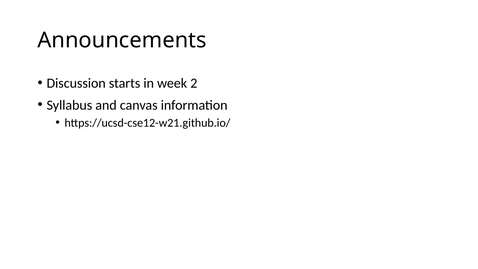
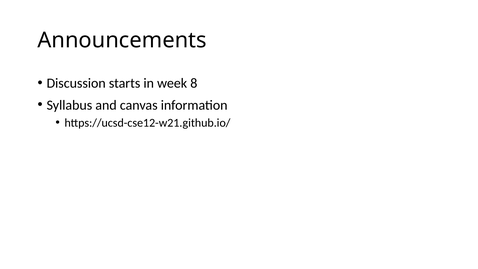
2: 2 -> 8 (194, 83)
